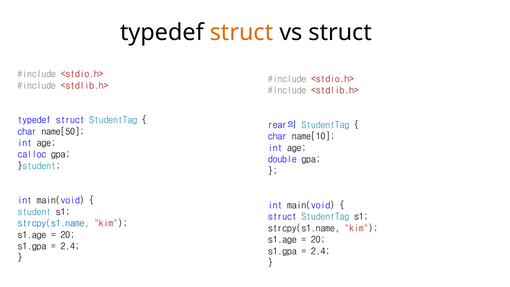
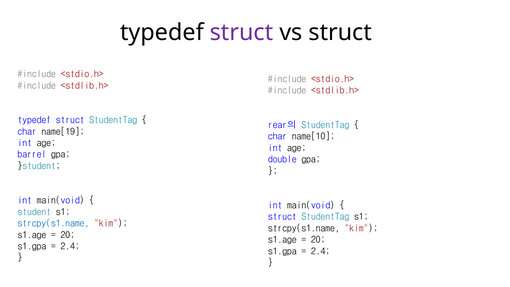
struct colour: orange -> purple (241, 33)
name[50: name[50 -> name[19 (63, 131)
calloc: calloc -> barrel (32, 154)
